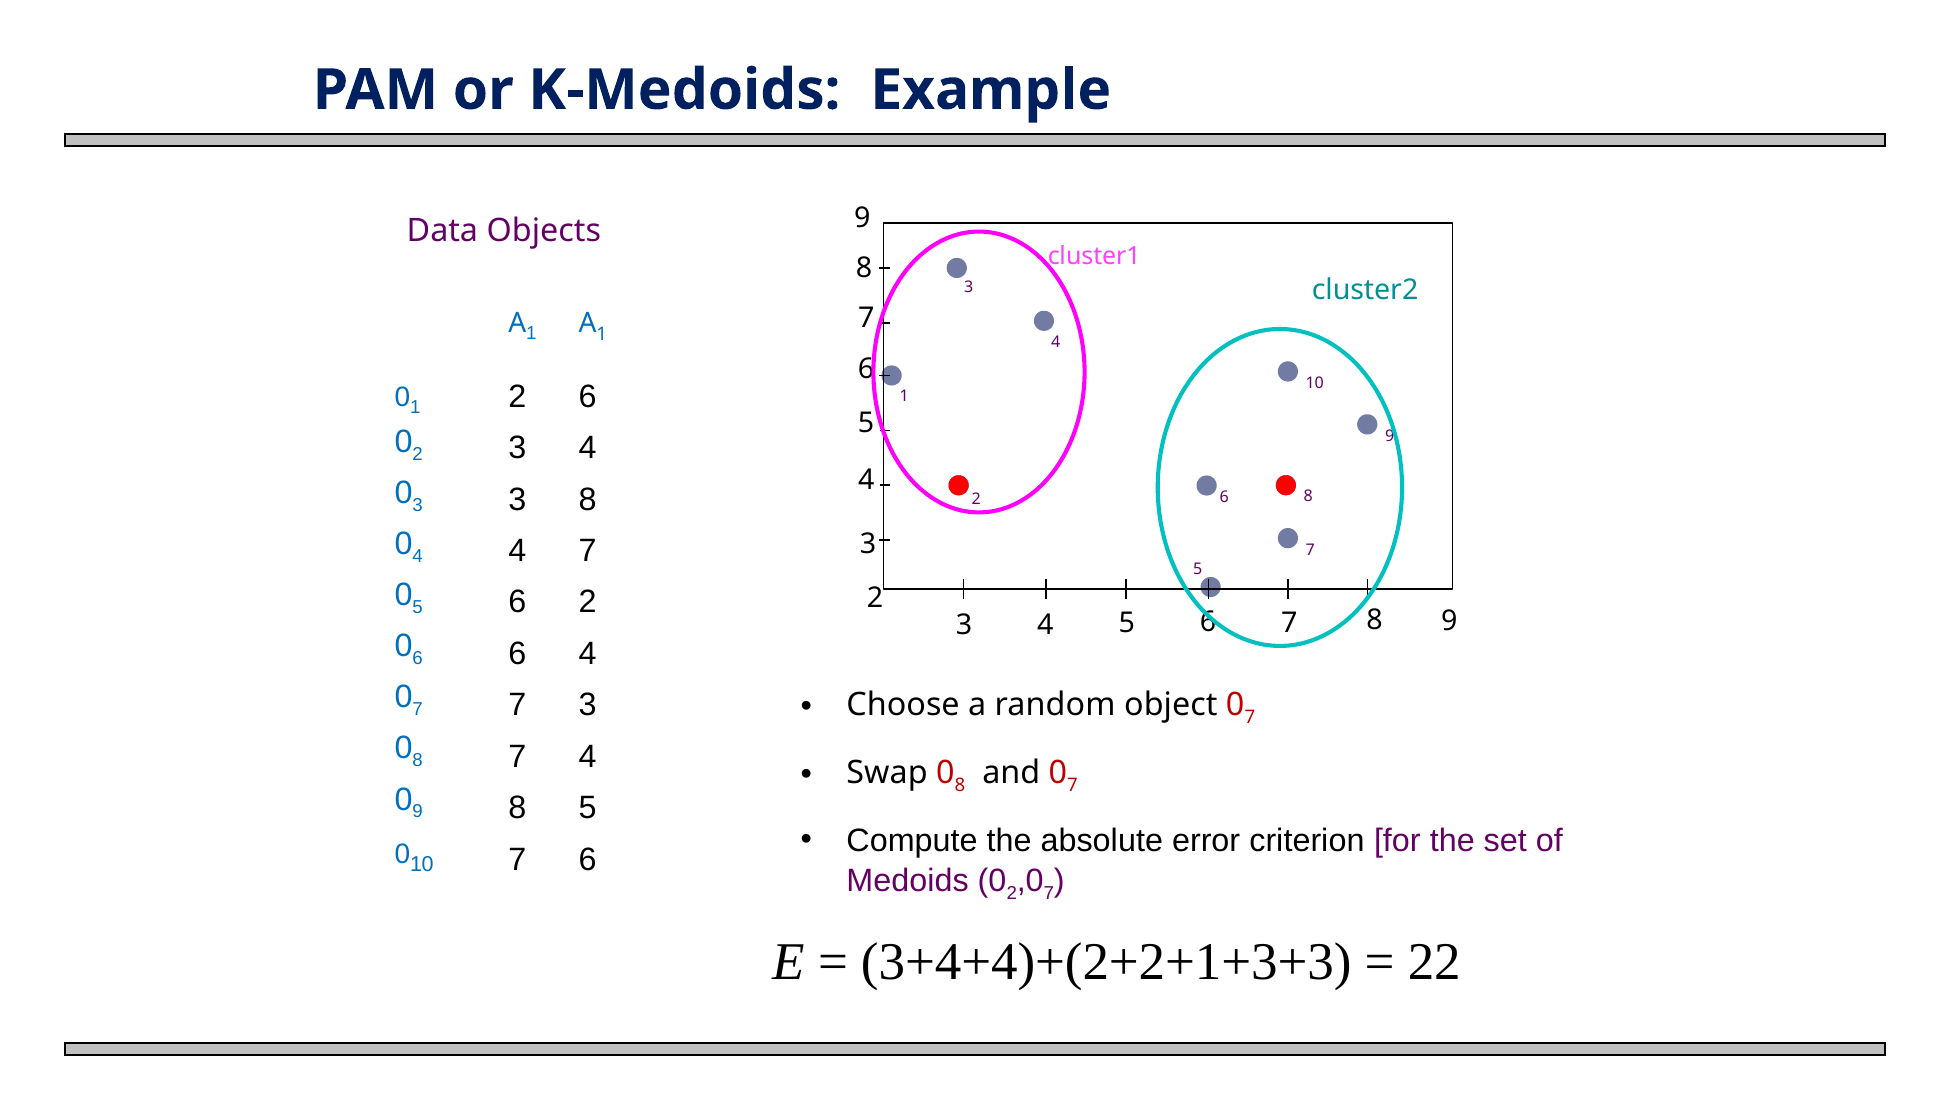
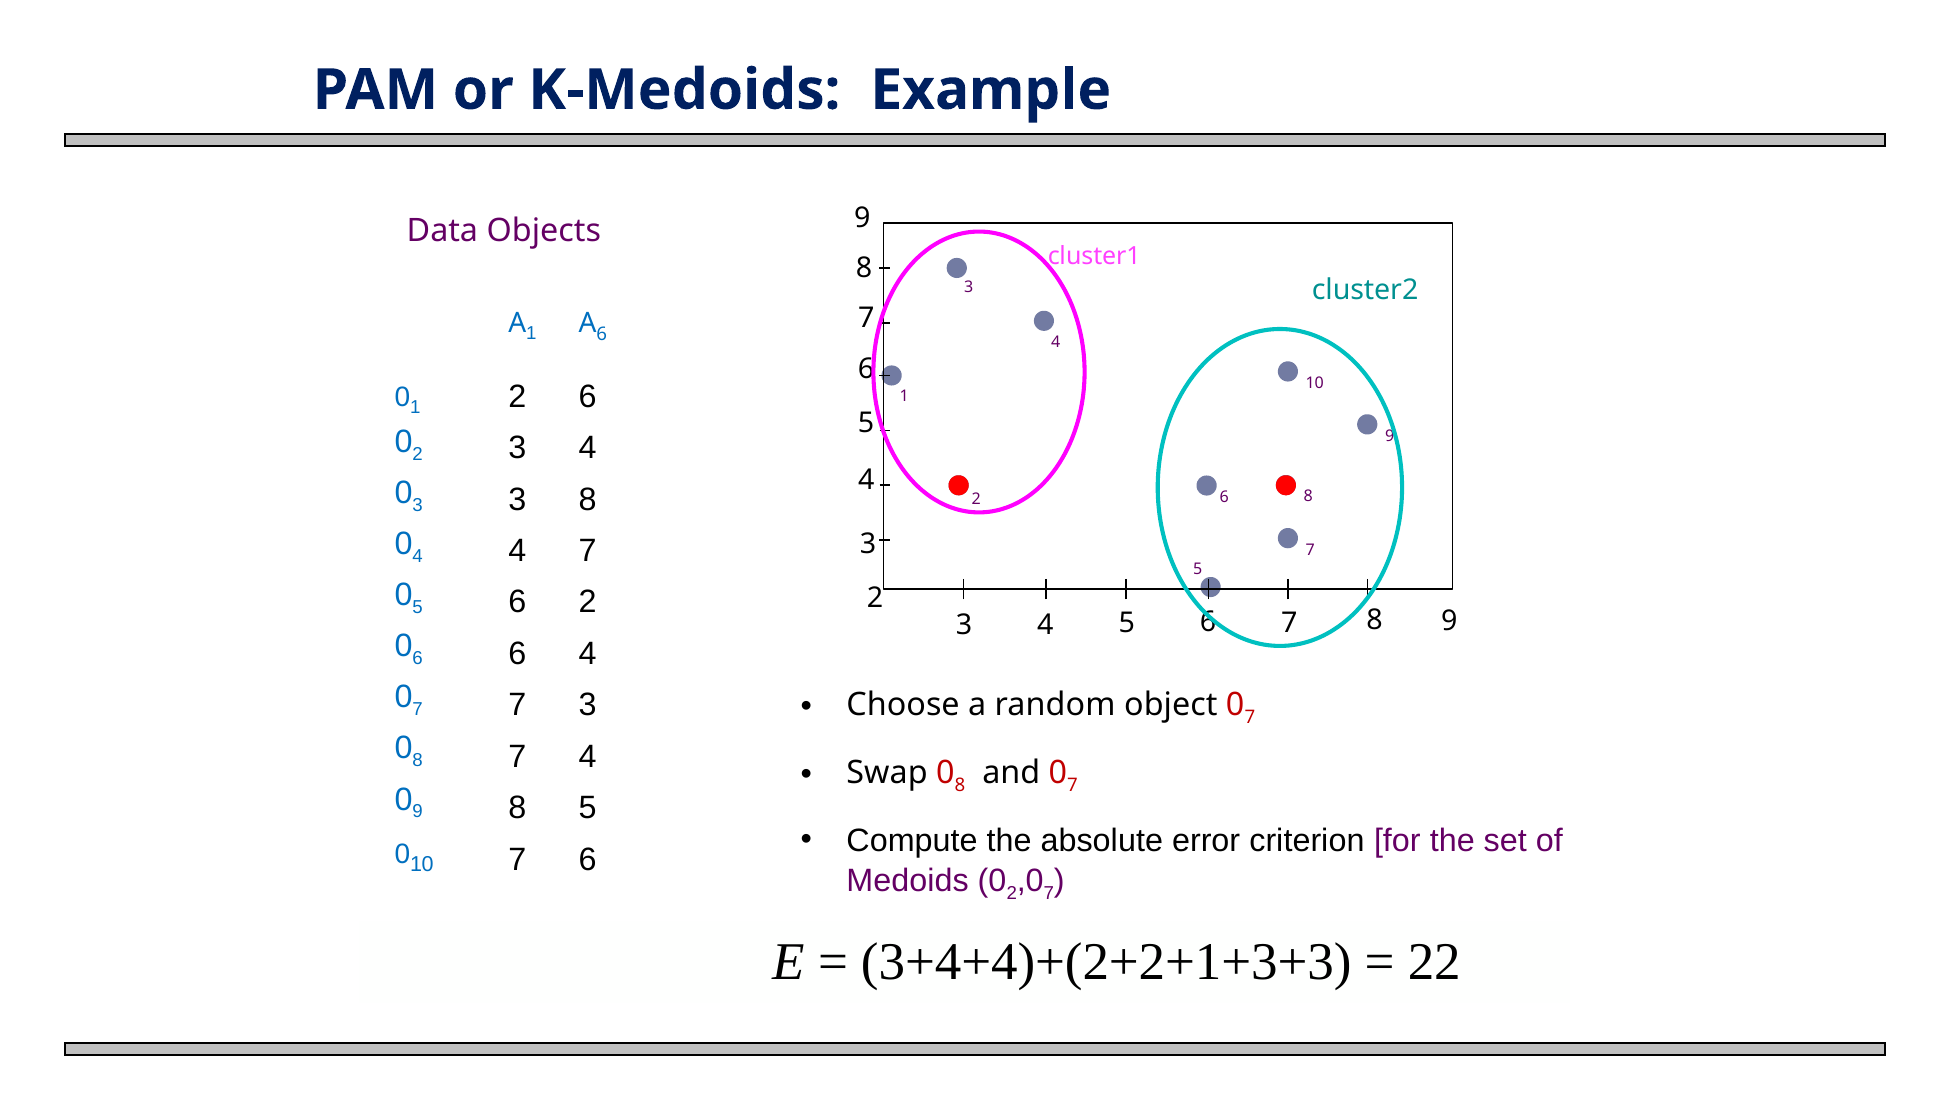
1: 1 -> 6 (602, 334)
